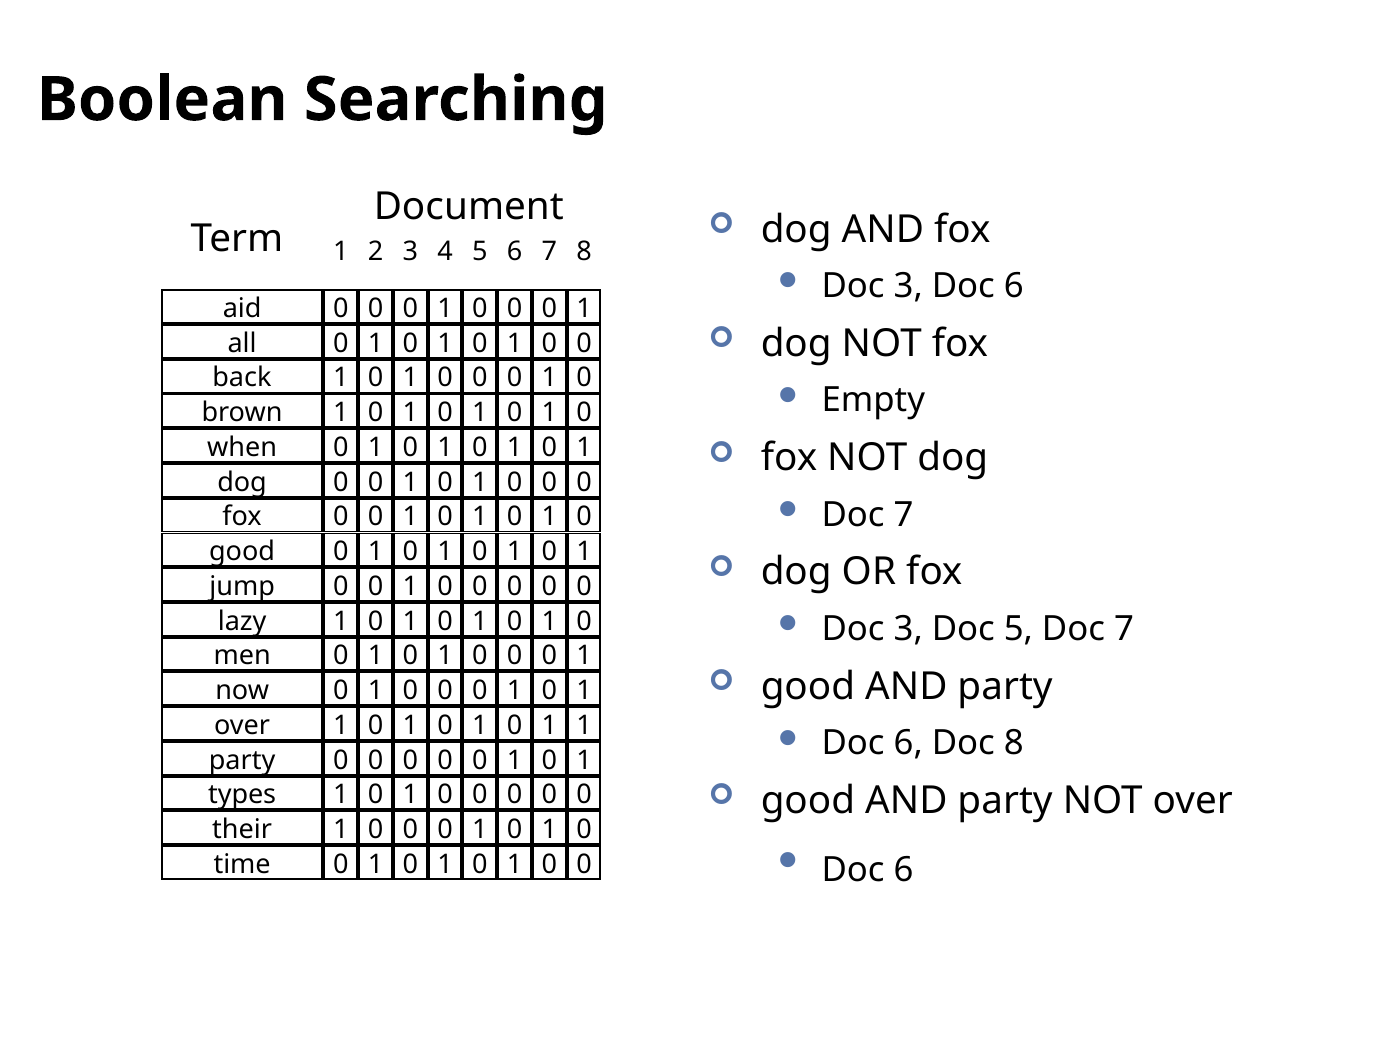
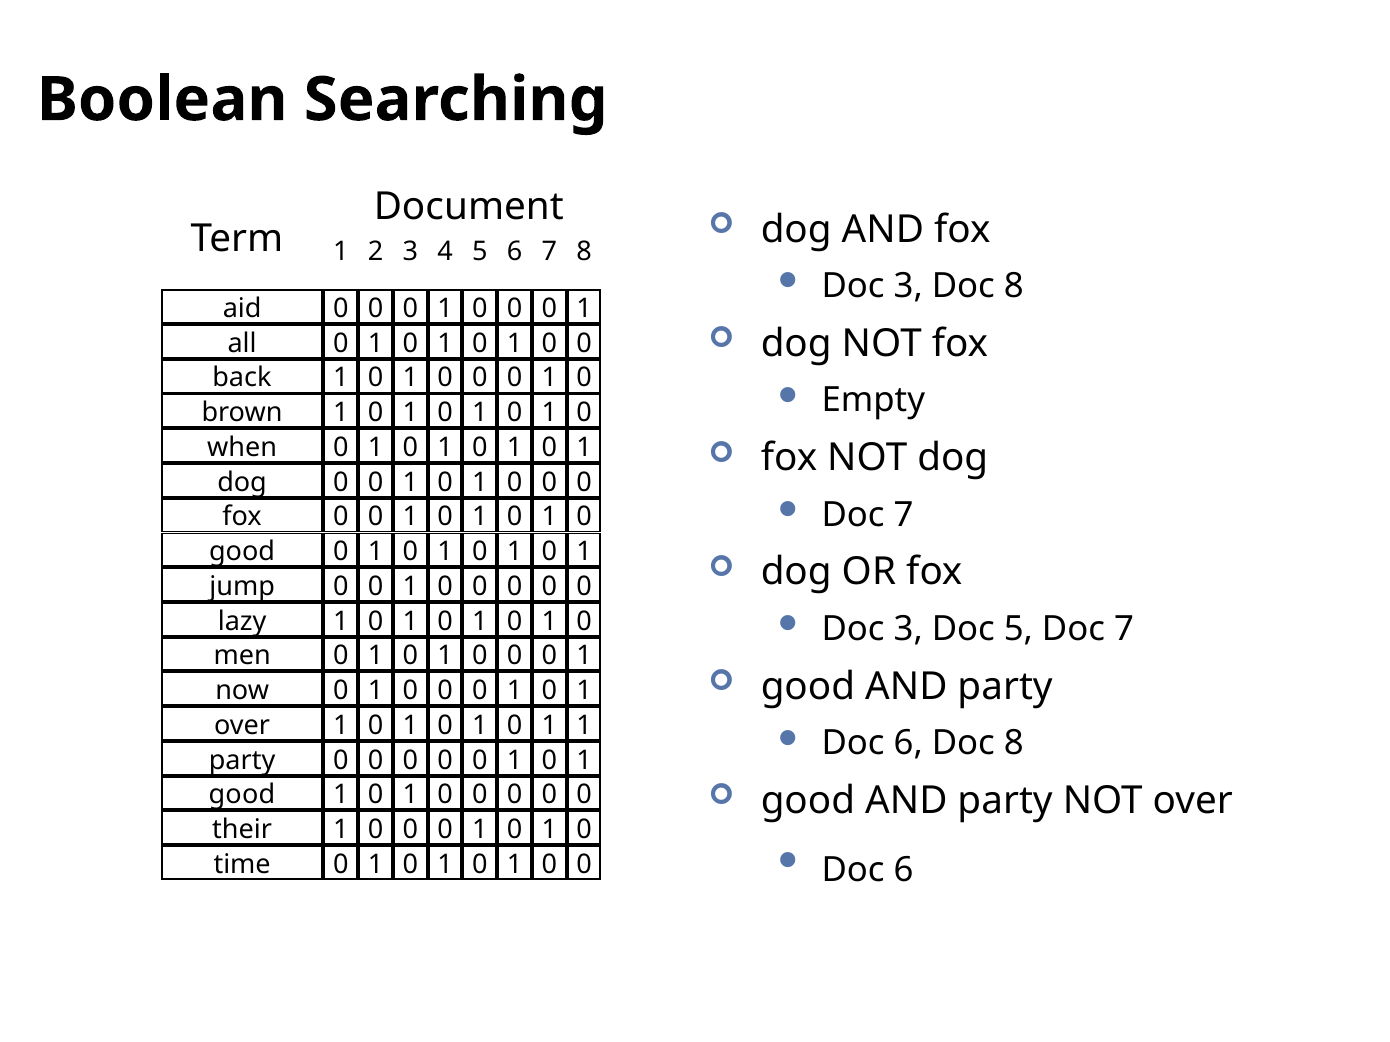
3 Doc 6: 6 -> 8 (1014, 286)
types: types -> good (242, 795)
